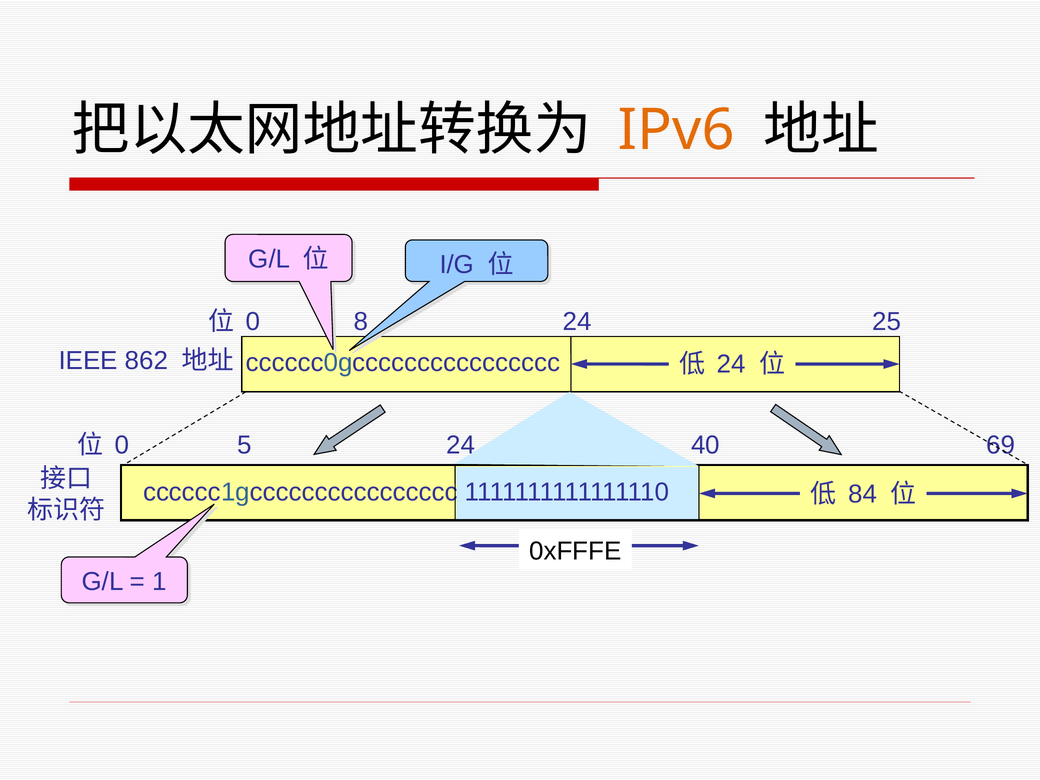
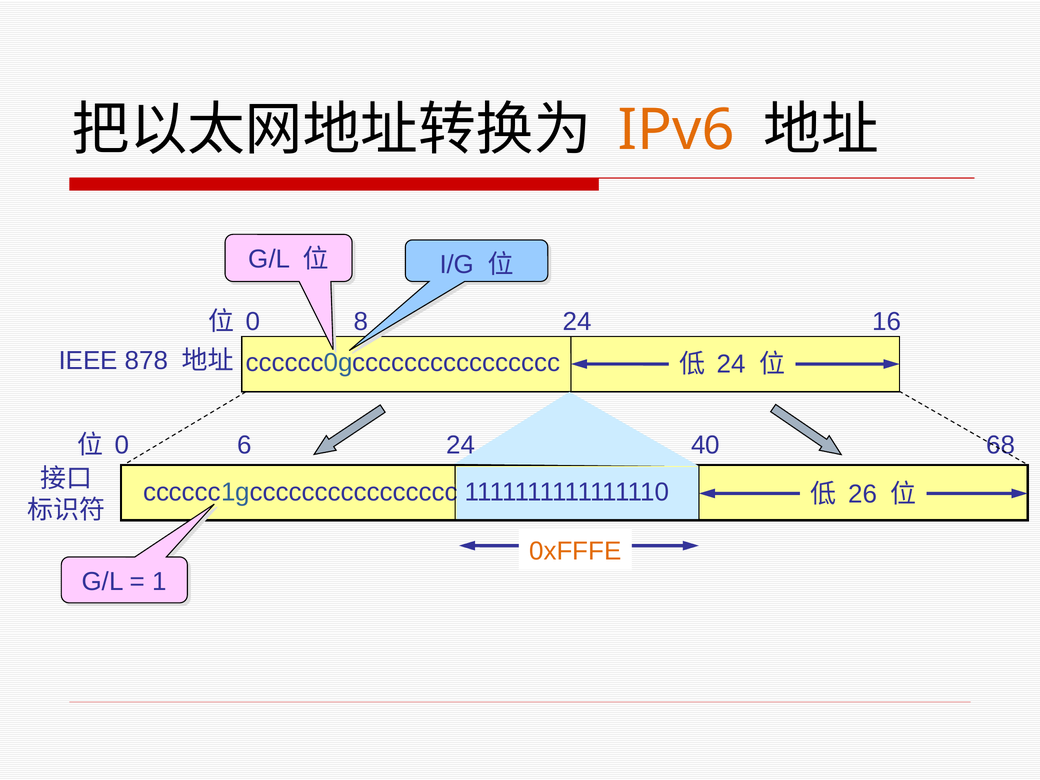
25: 25 -> 16 (887, 322)
862: 862 -> 878 (147, 361)
5: 5 -> 6 (244, 445)
69: 69 -> 68 (1001, 445)
84: 84 -> 26 (863, 494)
0xFFFE colour: black -> orange (575, 551)
